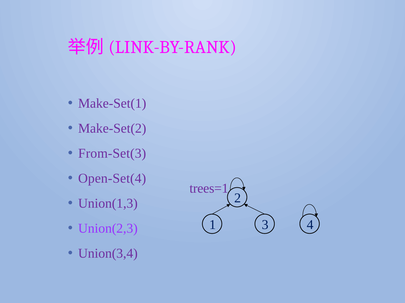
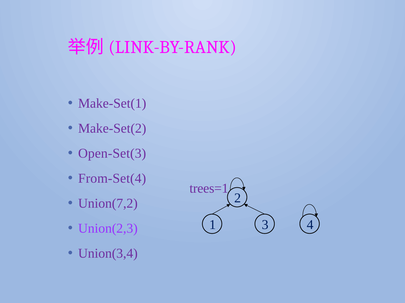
From-Set(3: From-Set(3 -> Open-Set(3 (112, 154)
Open-Set(4: Open-Set(4 -> From-Set(4 (112, 179)
Union(1,3: Union(1,3 -> Union(7,2 (108, 204)
